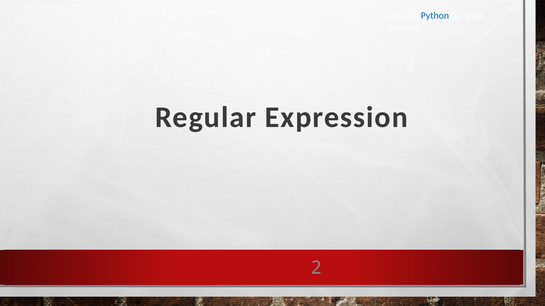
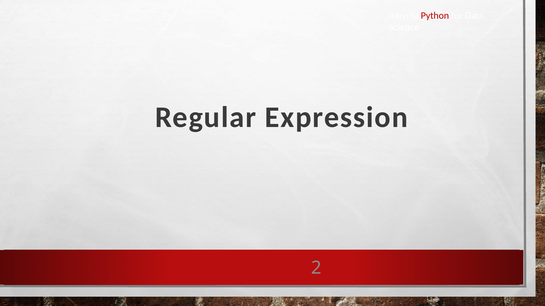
Python colour: blue -> red (435, 15)
